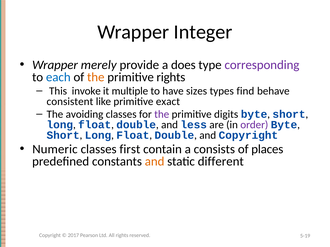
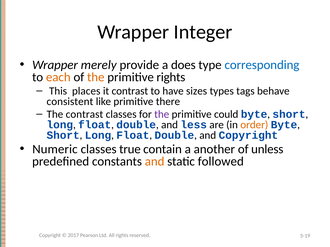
corresponding colour: purple -> blue (262, 65)
each colour: blue -> orange (58, 77)
invoke: invoke -> places (86, 91)
it multiple: multiple -> contrast (130, 91)
find: find -> tags (245, 91)
exact: exact -> there (168, 102)
The avoiding: avoiding -> contrast (84, 114)
digits: digits -> could (226, 114)
order colour: purple -> orange (254, 125)
first: first -> true (130, 149)
consists: consists -> another (214, 149)
places: places -> unless (267, 149)
different: different -> followed (221, 162)
